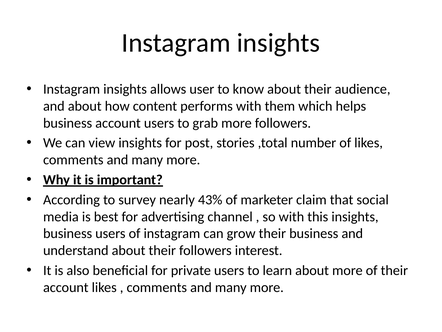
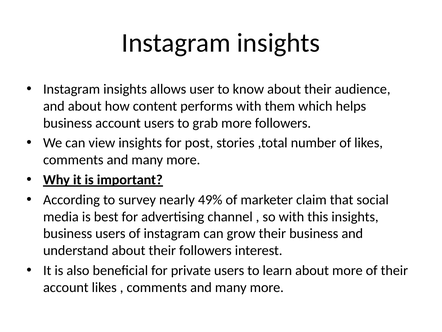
43%: 43% -> 49% (210, 199)
